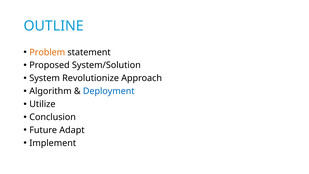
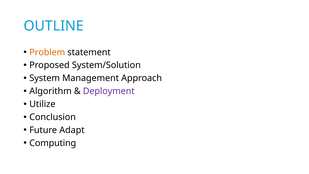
Revolutionize: Revolutionize -> Management (91, 78)
Deployment colour: blue -> purple (109, 91)
Implement: Implement -> Computing (53, 143)
